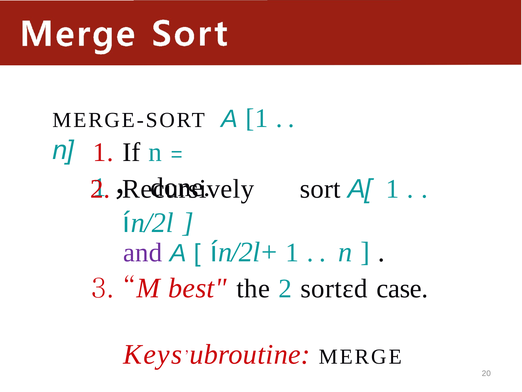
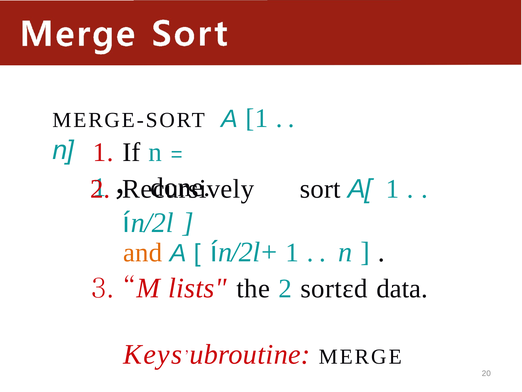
and colour: purple -> orange (143, 252)
best: best -> lists (197, 288)
case: case -> data (402, 288)
